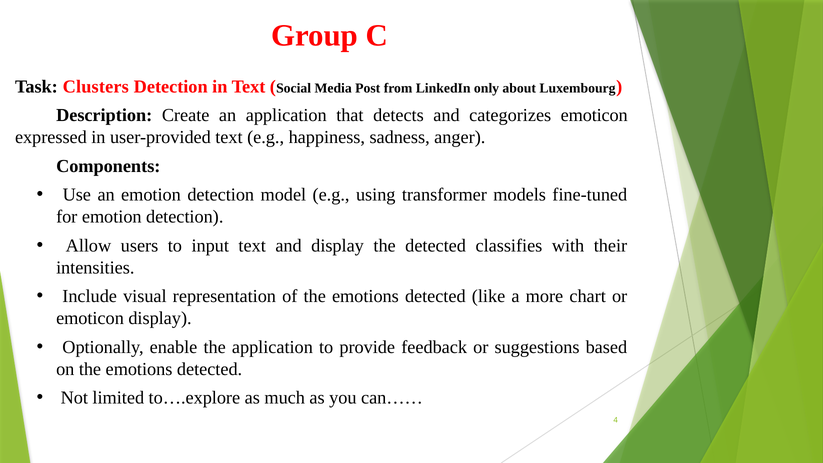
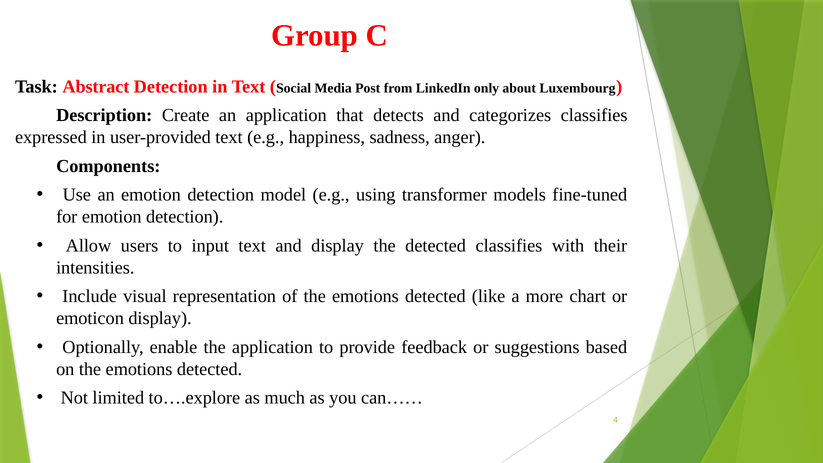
Clusters: Clusters -> Abstract (96, 87)
categorizes emoticon: emoticon -> classifies (594, 115)
